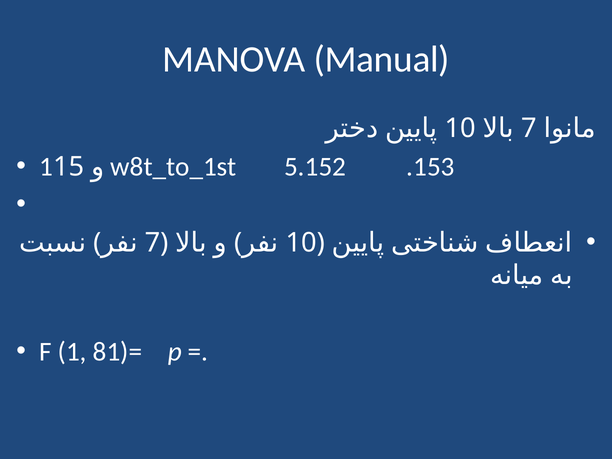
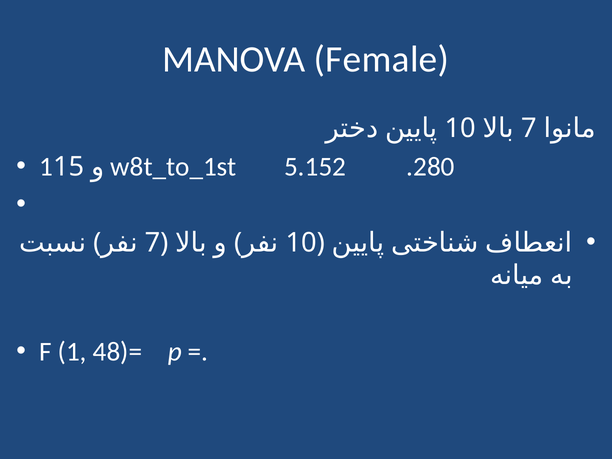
Manual: Manual -> Female (381, 59)
.153: .153 -> .280 (431, 167)
81)=: 81)= -> 48)= (118, 352)
